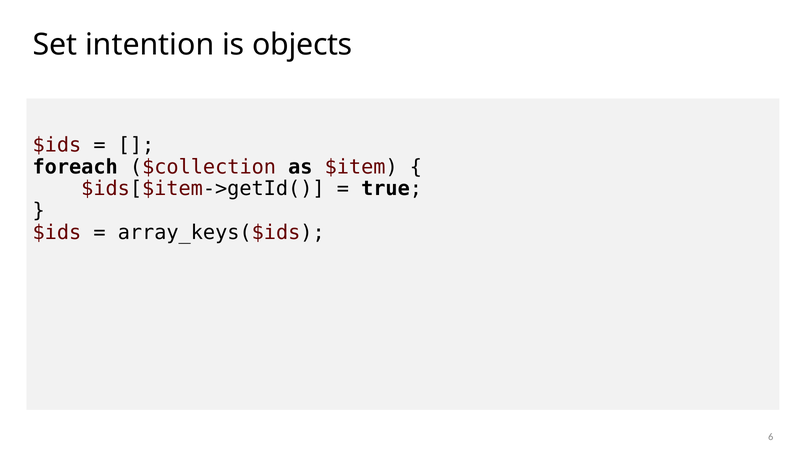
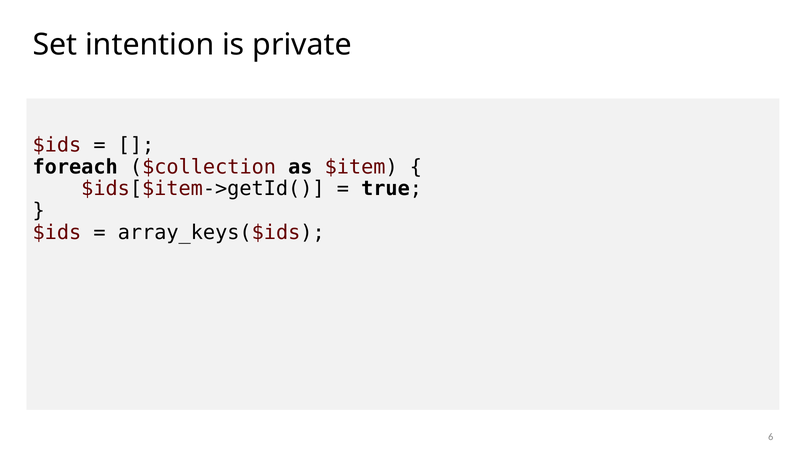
objects: objects -> private (302, 45)
